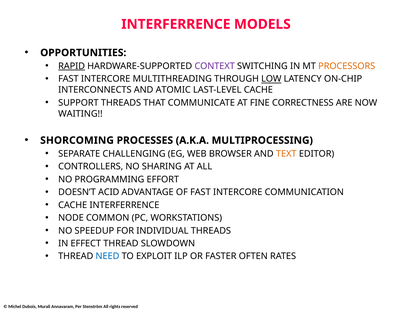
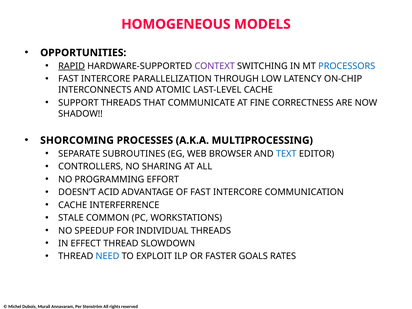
INTERFERRENCE: INTERFERRENCE -> HOMOGENEOUS (176, 24)
PROCESSORS colour: orange -> blue (347, 66)
MULTITHREADING: MULTITHREADING -> PARALLELIZATION (172, 79)
LOW underline: present -> none (271, 79)
WAITING: WAITING -> SHADOW (80, 114)
CHALLENGING: CHALLENGING -> SUBROUTINES (134, 154)
TEXT colour: orange -> blue (286, 154)
NODE: NODE -> STALE (71, 218)
OFTEN: OFTEN -> GOALS (253, 256)
